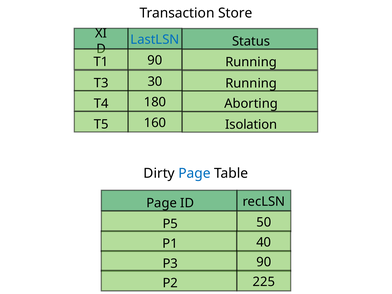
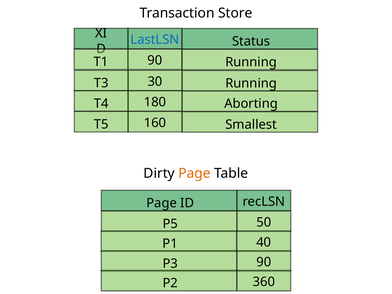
Isolation: Isolation -> Smallest (251, 124)
Page colour: blue -> orange (194, 173)
225: 225 -> 360 (264, 282)
